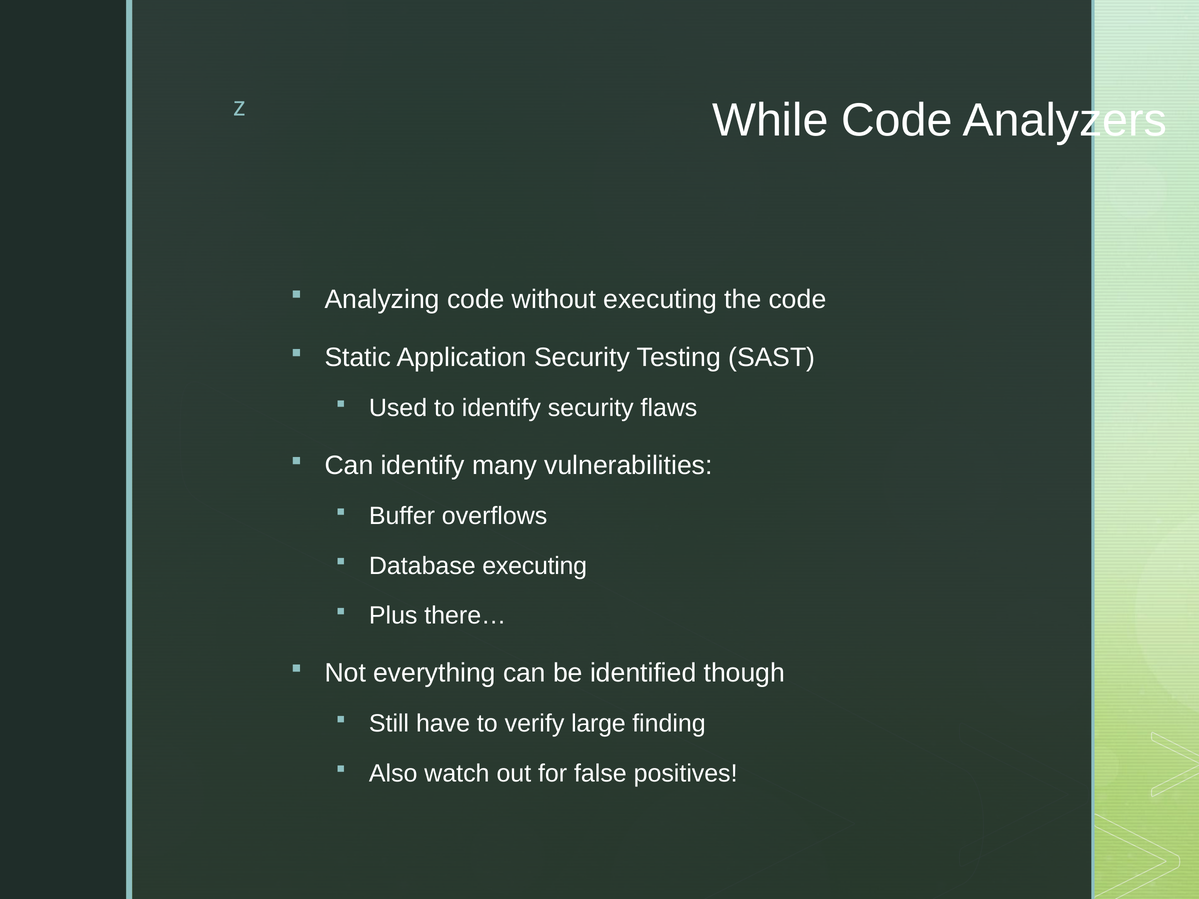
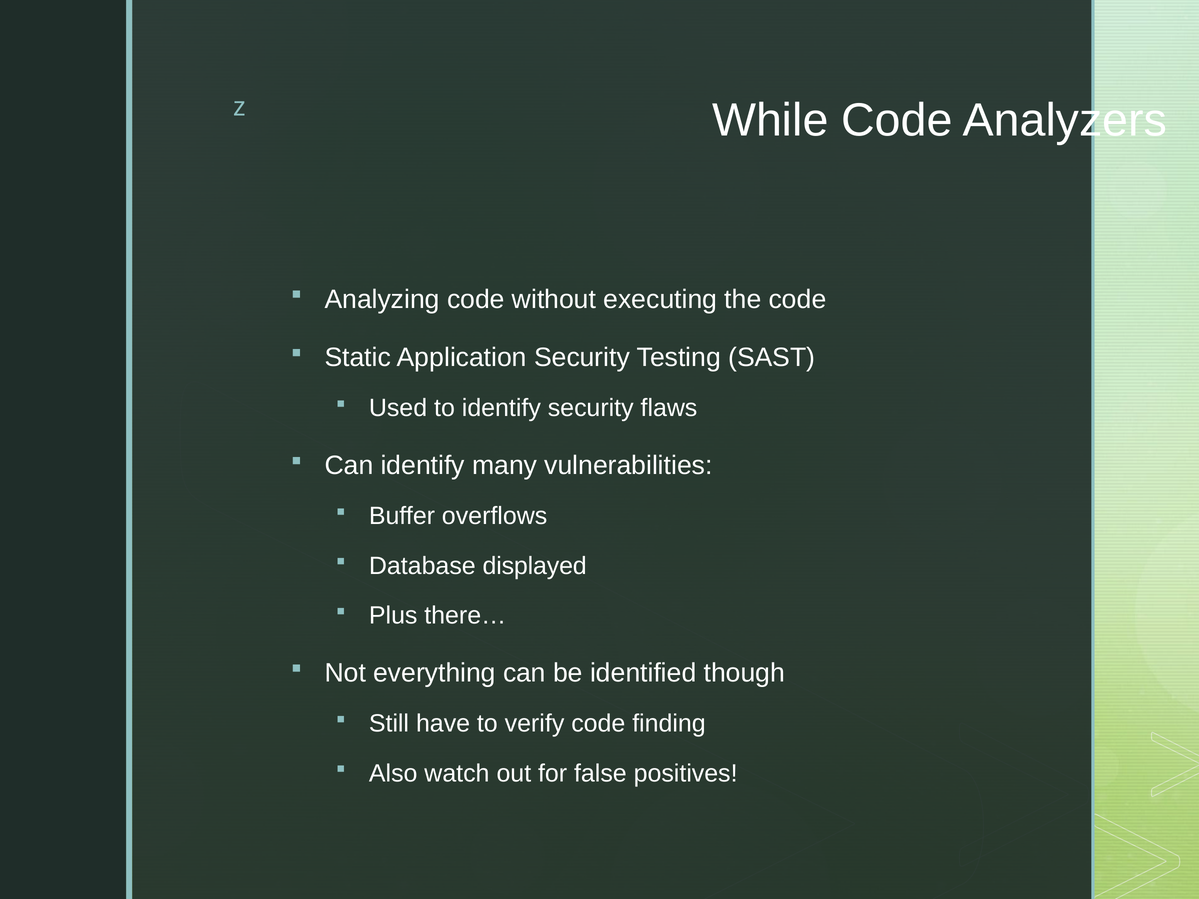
Database executing: executing -> displayed (535, 566)
verify large: large -> code (598, 724)
